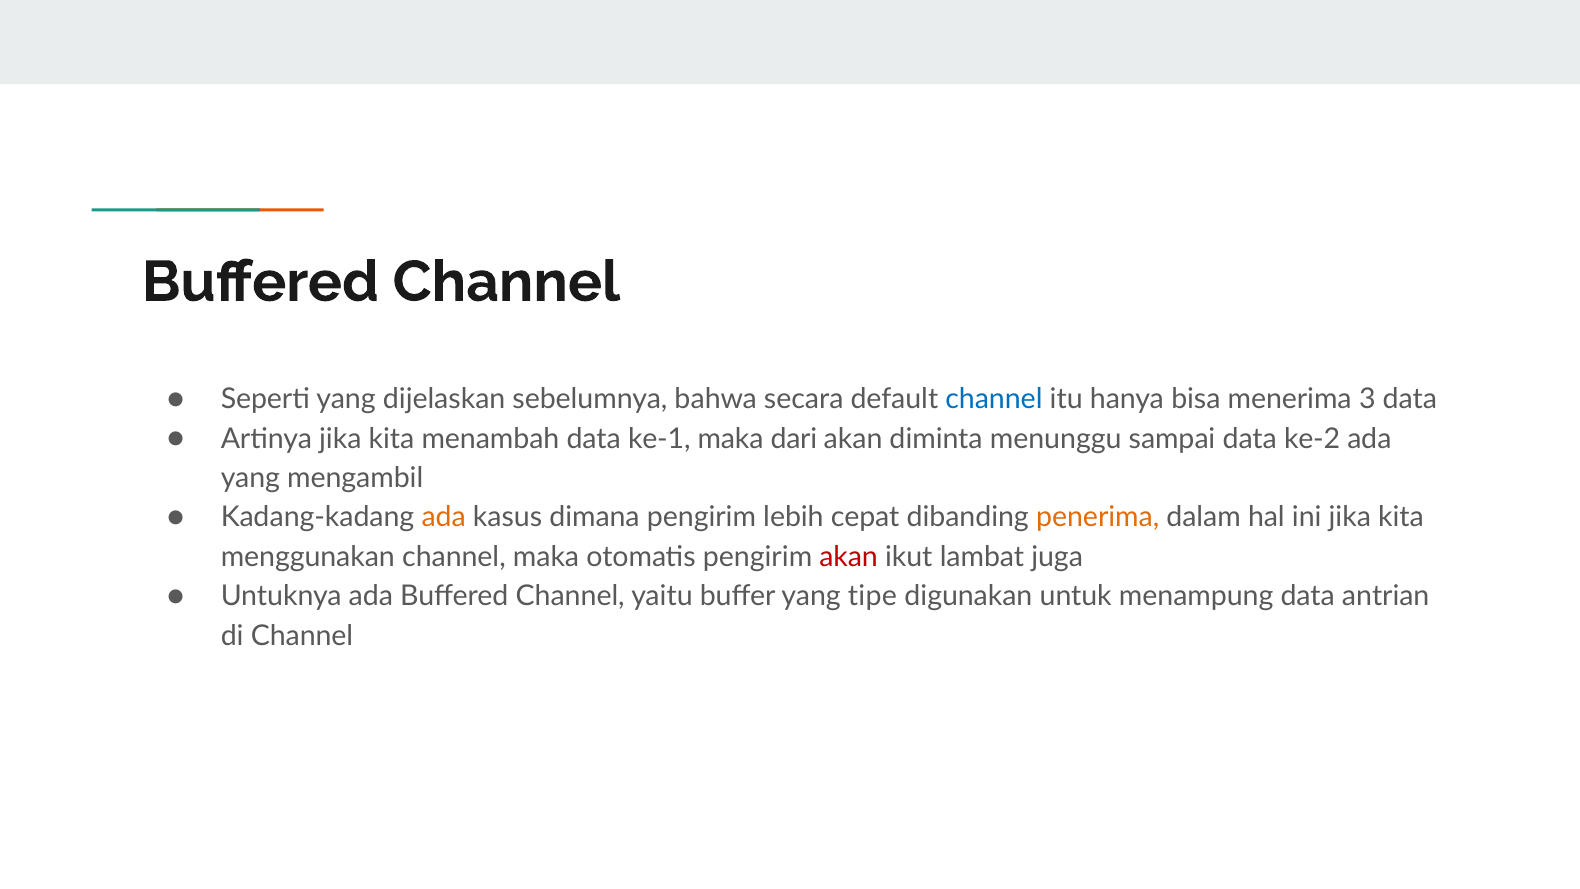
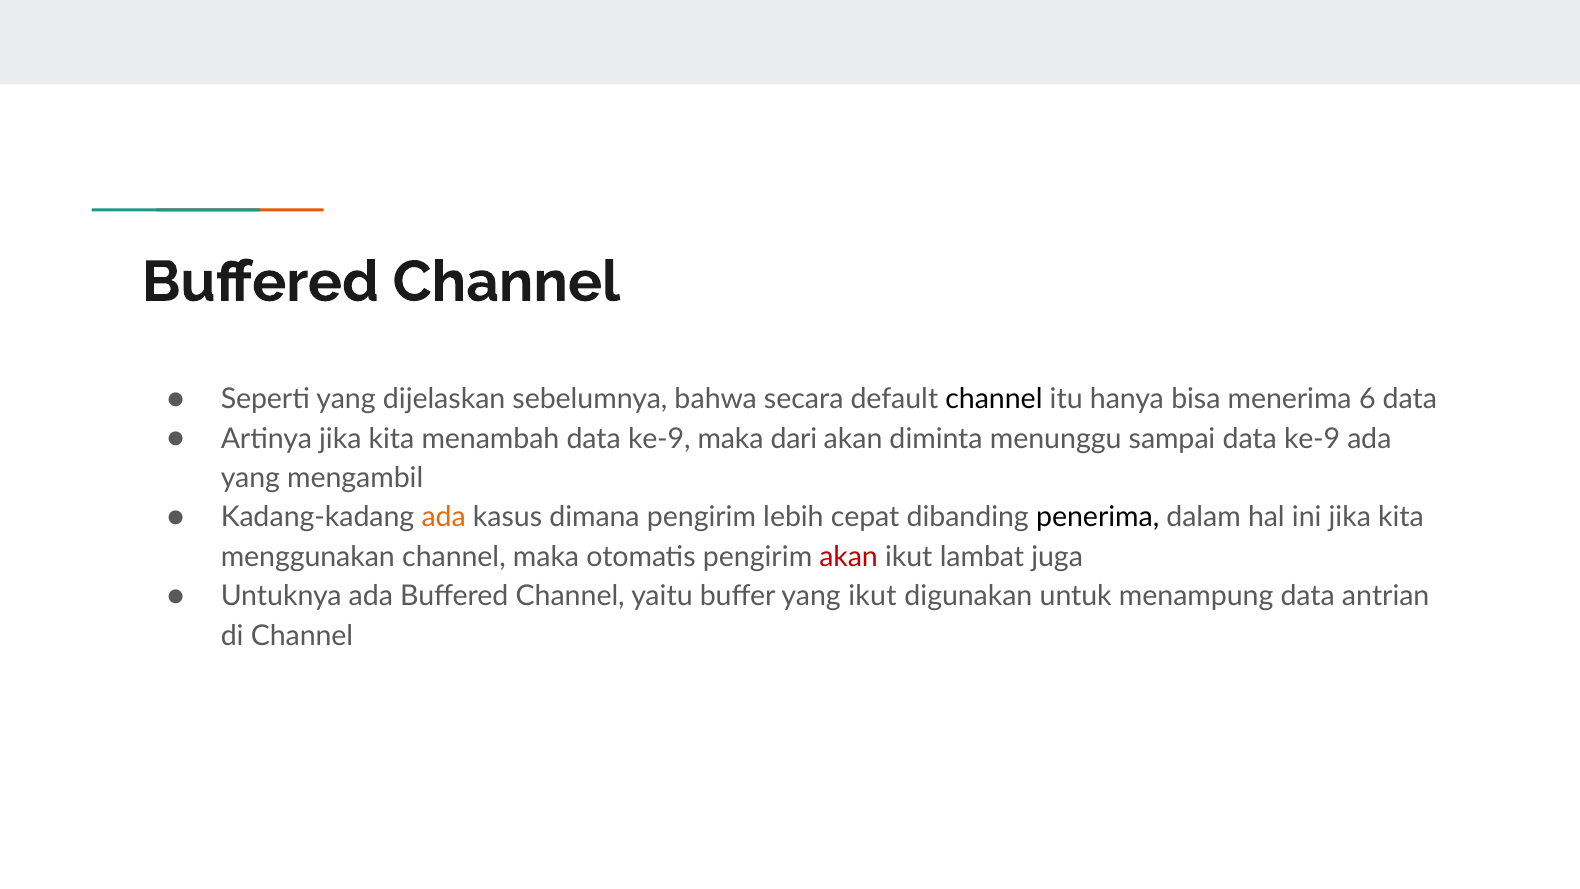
channel colour: blue -> black (994, 399)
3: 3 -> 6 (1367, 399)
menambah data ke-1: ke-1 -> ke-9 (659, 439)
sampai data ke-2: ke-2 -> ke-9 (1312, 439)
penerima colour: orange -> black (1098, 517)
yang tipe: tipe -> ikut (872, 596)
